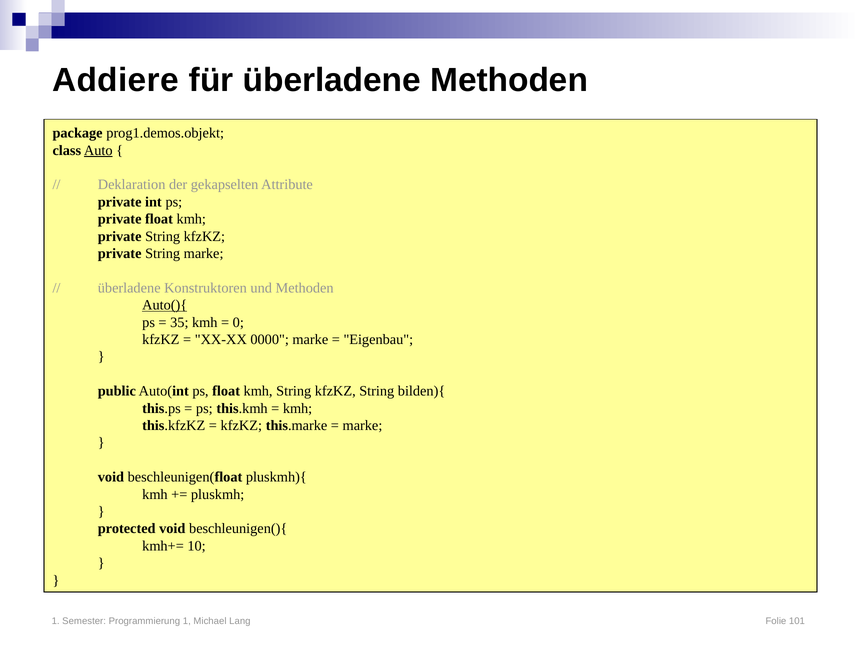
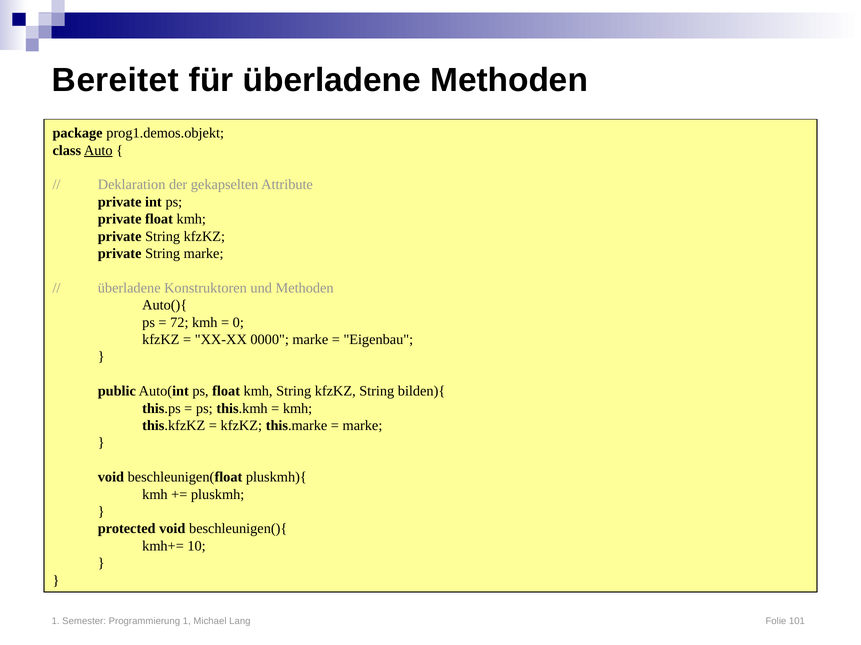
Addiere: Addiere -> Bereitet (115, 80)
Auto(){ underline: present -> none (165, 305)
35: 35 -> 72 (179, 323)
